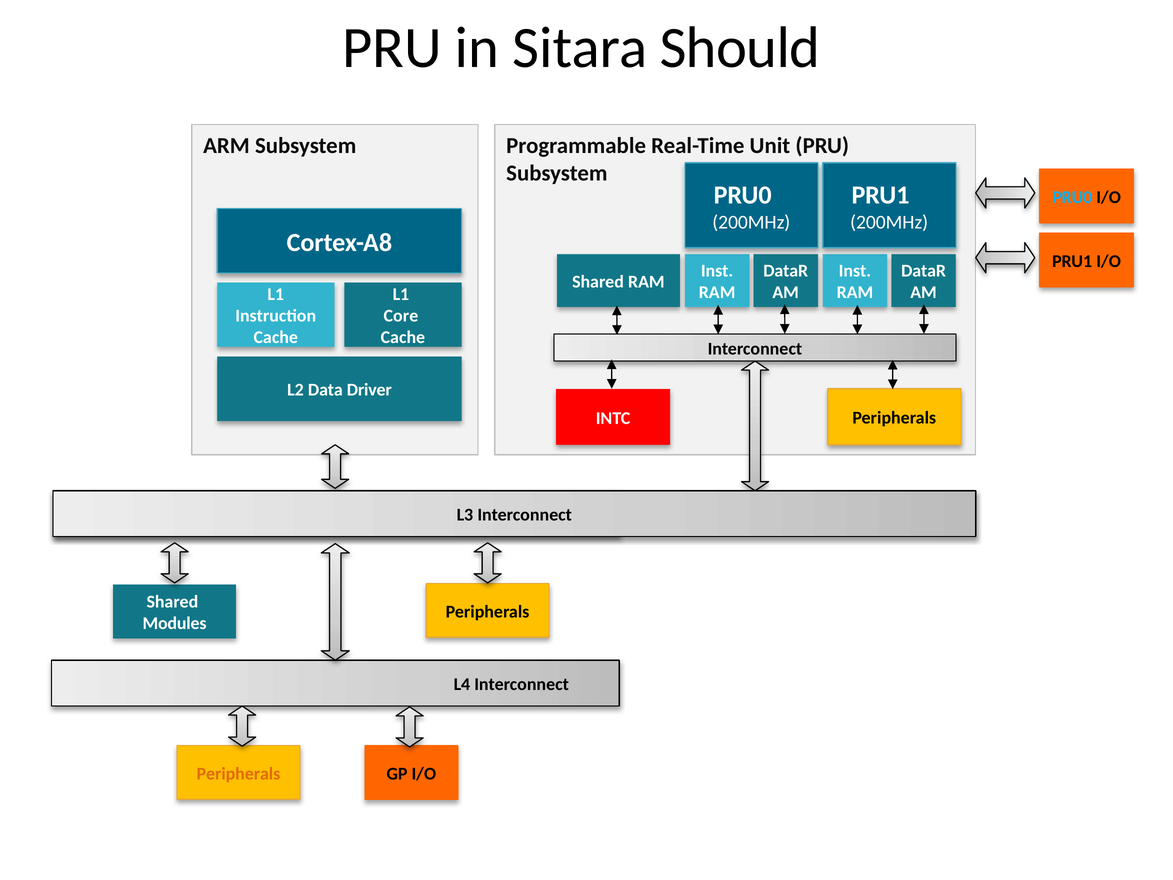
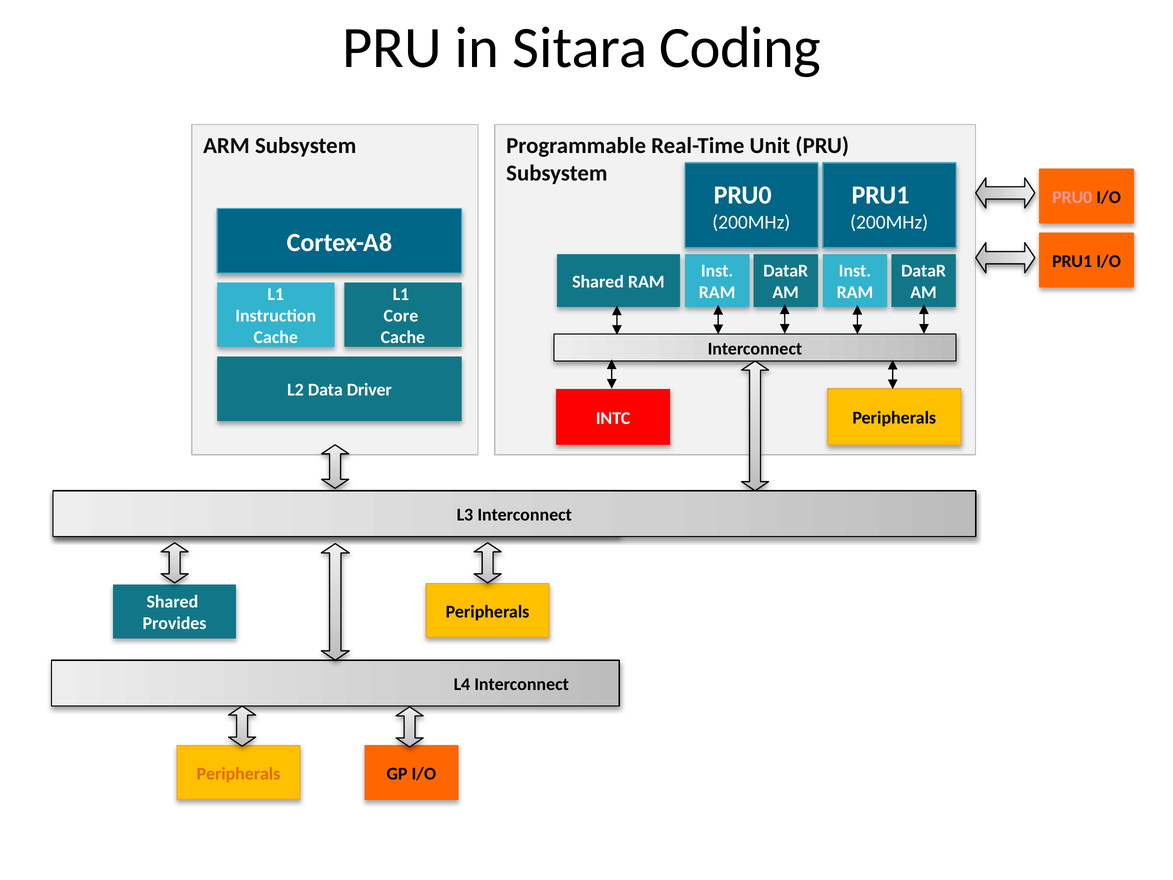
Should: Should -> Coding (740, 48)
PRU0 colour: light blue -> pink (1072, 197)
Modules: Modules -> Provides (174, 623)
